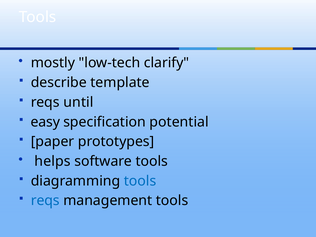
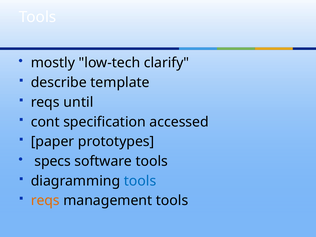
easy: easy -> cont (45, 122)
potential: potential -> accessed (179, 122)
helps: helps -> specs (53, 161)
reqs colour: blue -> orange (45, 201)
